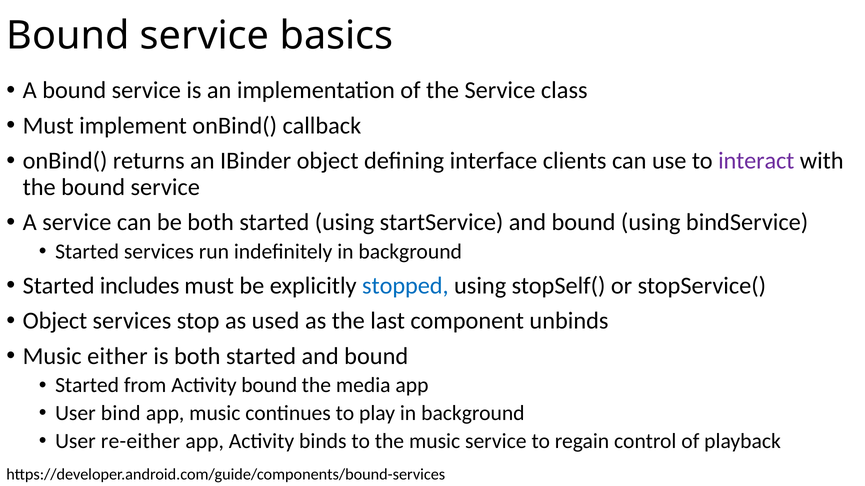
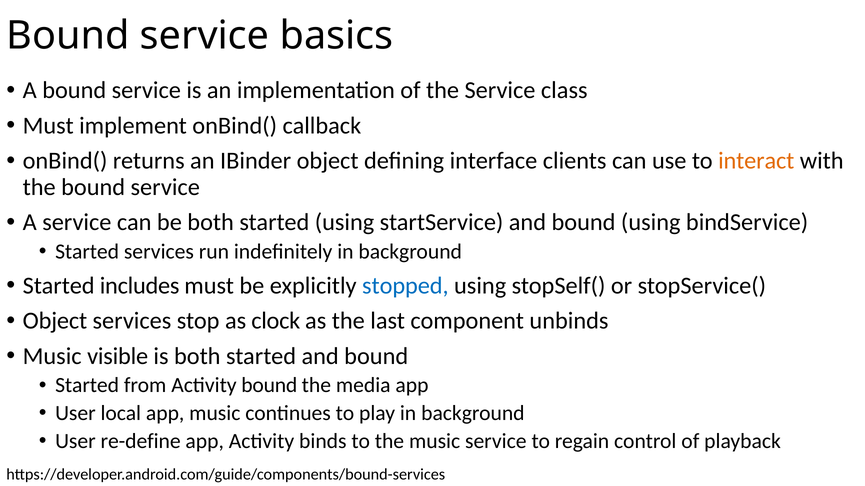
interact colour: purple -> orange (756, 161)
used: used -> clock (276, 321)
either: either -> visible (118, 356)
bind: bind -> local (121, 414)
re-either: re-either -> re-define (141, 441)
